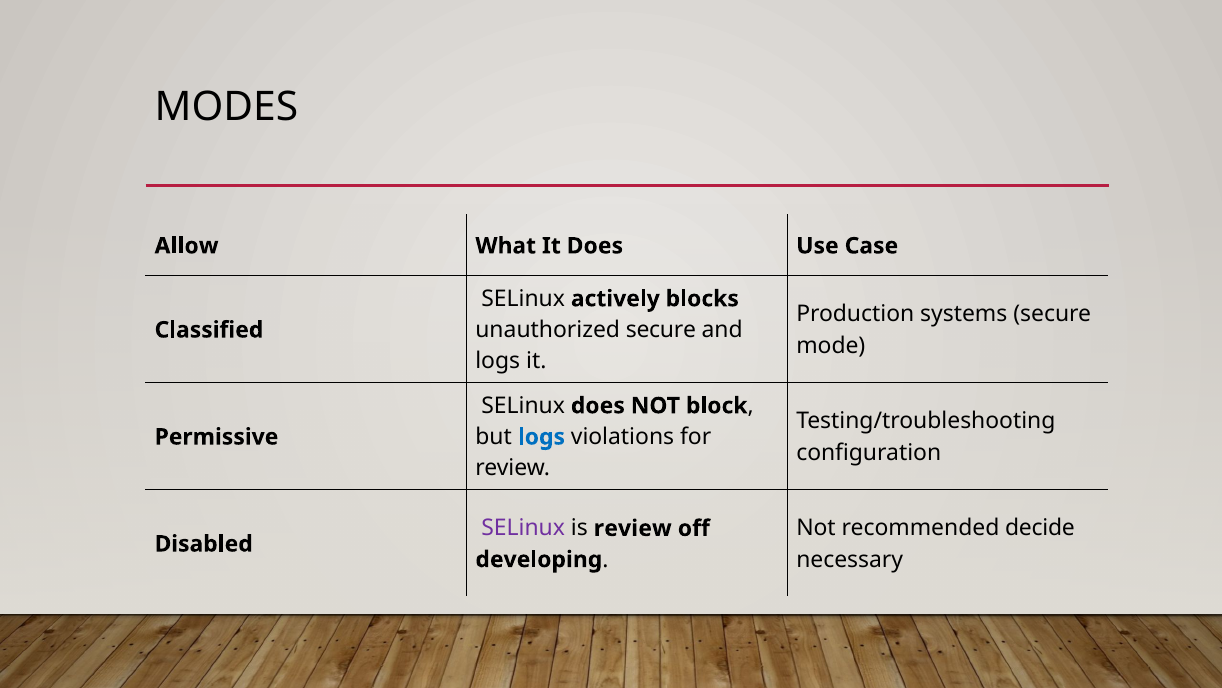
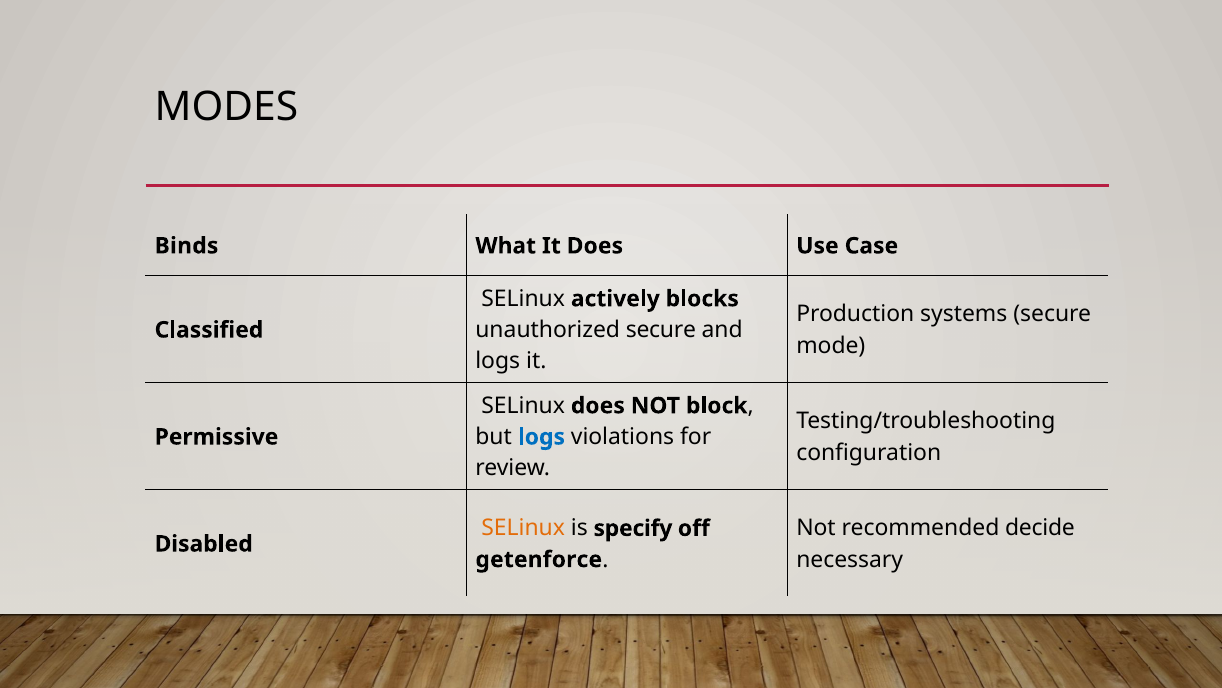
Allow: Allow -> Binds (186, 246)
SELinux colour: purple -> orange (523, 528)
is review: review -> specify (633, 528)
developing: developing -> getenforce (539, 559)
